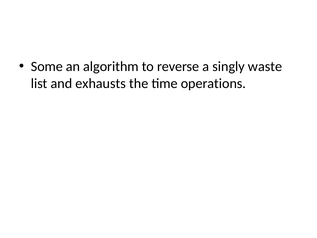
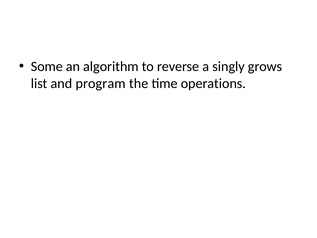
waste: waste -> grows (265, 67)
exhausts: exhausts -> program (101, 83)
